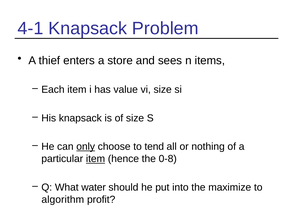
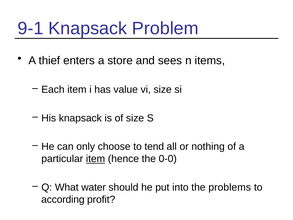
4-1: 4-1 -> 9-1 (31, 28)
only underline: present -> none (86, 146)
0-8: 0-8 -> 0-0 (168, 159)
maximize: maximize -> problems (230, 187)
algorithm: algorithm -> according (63, 199)
